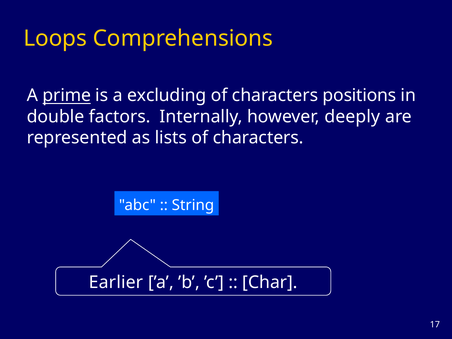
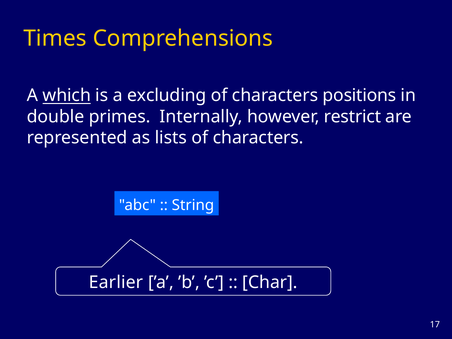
Loops: Loops -> Times (55, 38)
prime: prime -> which (67, 95)
factors: factors -> primes (120, 117)
deeply: deeply -> restrict (352, 117)
